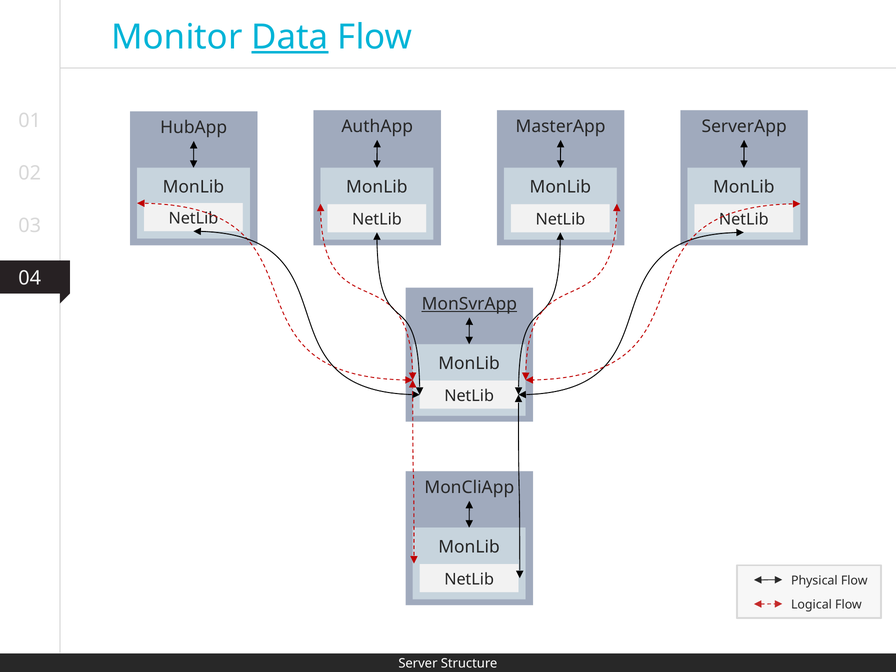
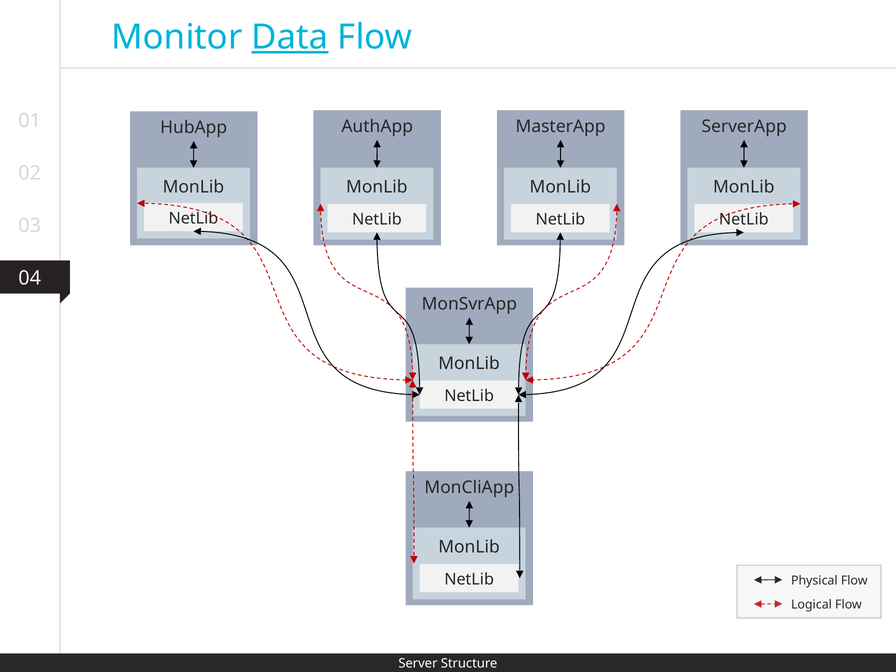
MonSvrApp underline: present -> none (469, 304)
